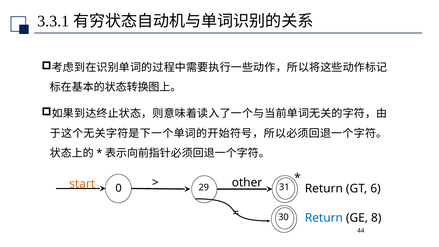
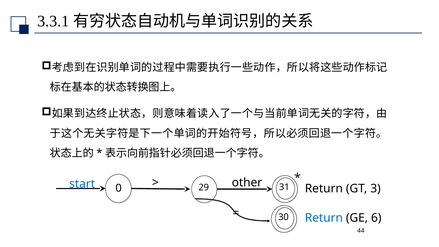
start colour: orange -> blue (82, 184)
6: 6 -> 3 (376, 188)
8: 8 -> 6 (376, 218)
